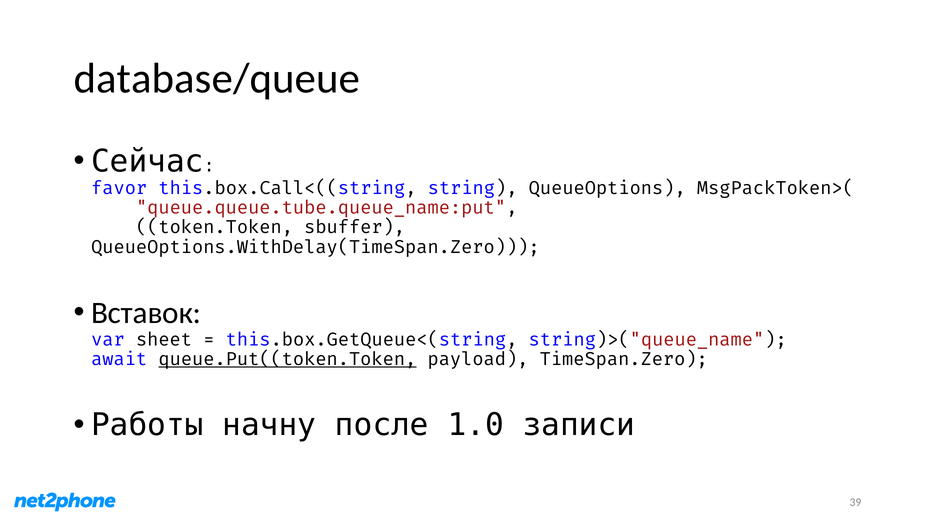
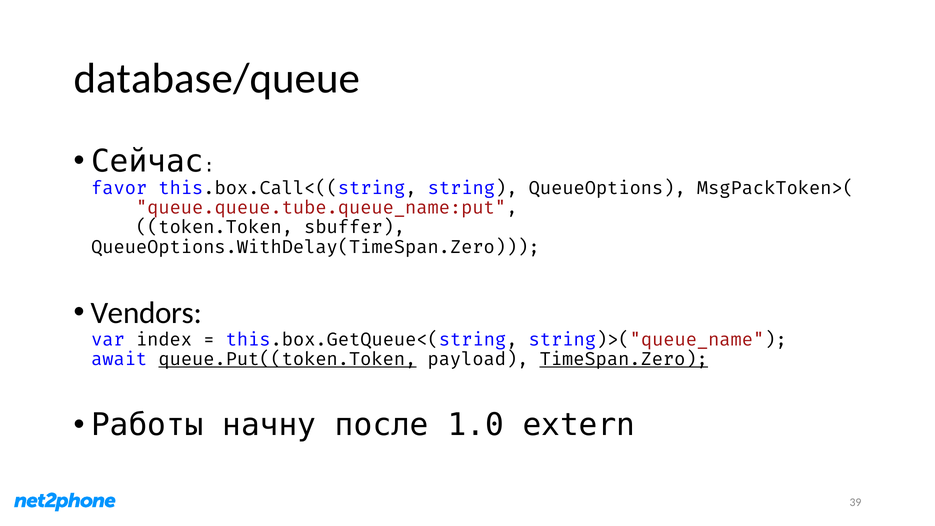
Вставок: Вставок -> Vendors (146, 313)
sheet: sheet -> index (164, 340)
TimeSpan.Zero underline: none -> present (624, 359)
записи: записи -> extern (579, 425)
